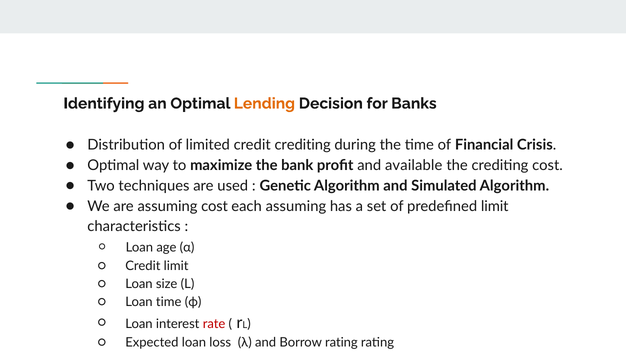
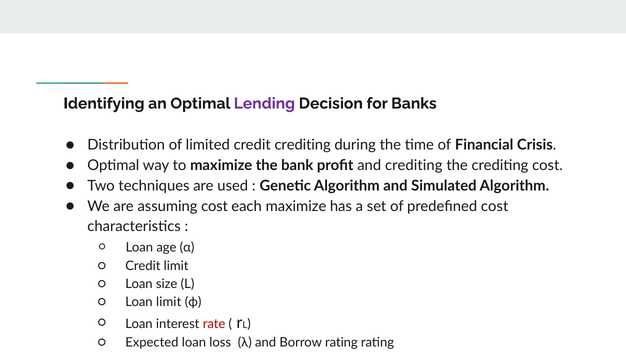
Lending colour: orange -> purple (264, 103)
and available: available -> crediting (414, 165)
each assuming: assuming -> maximize (296, 206)
predefined limit: limit -> cost (495, 206)
Loan time: time -> limit (169, 302)
